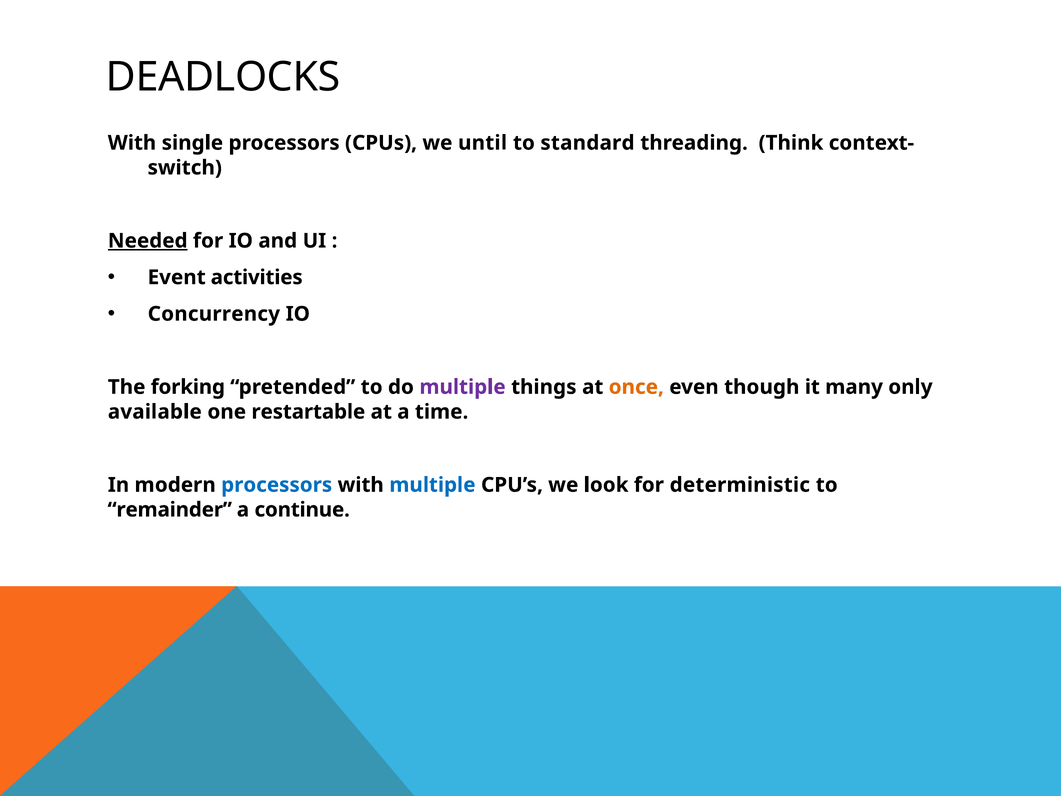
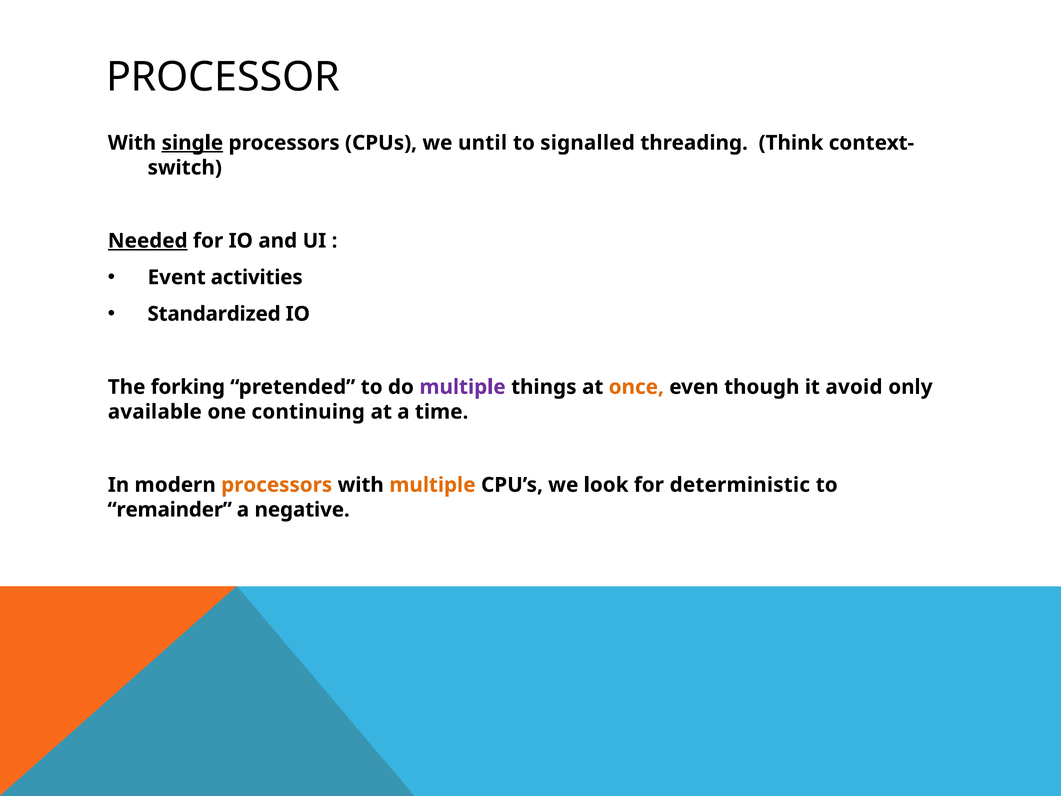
DEADLOCKS: DEADLOCKS -> PROCESSOR (223, 77)
single underline: none -> present (192, 143)
standard: standard -> signalled (587, 143)
Concurrency: Concurrency -> Standardized (214, 314)
many: many -> avoid (854, 387)
restartable: restartable -> continuing (308, 412)
processors colour: blue -> orange (277, 485)
multiple colour: blue -> orange (432, 485)
continue: continue -> negative (302, 510)
